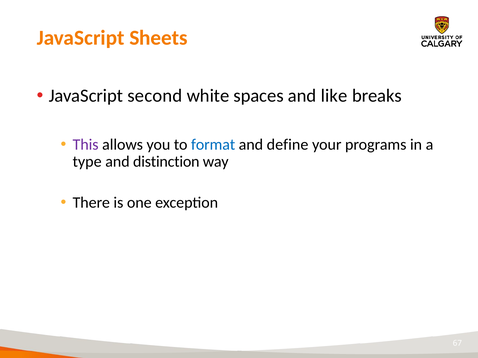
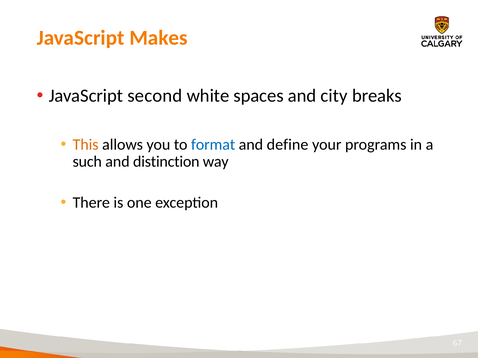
Sheets: Sheets -> Makes (158, 38)
like: like -> city (334, 96)
This colour: purple -> orange (86, 145)
type: type -> such (87, 162)
